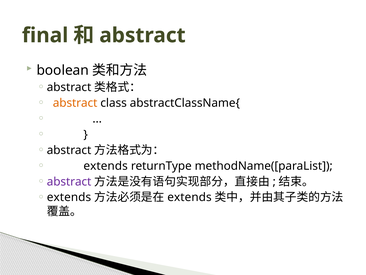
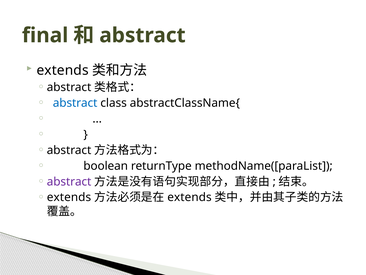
boolean: boolean -> extends (63, 70)
abstract colour: orange -> blue (75, 103)
extends: extends -> boolean (106, 166)
